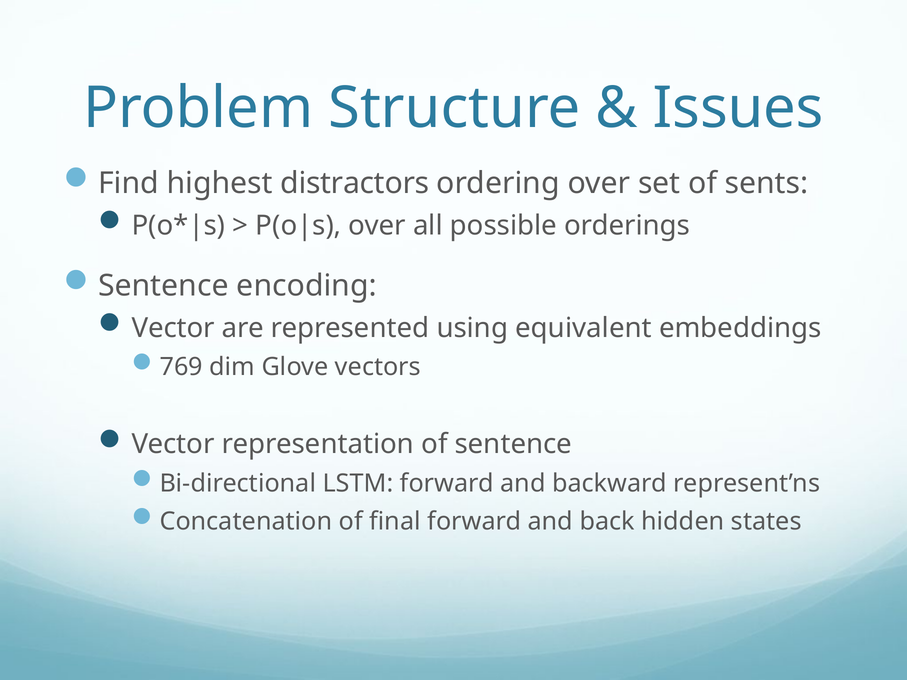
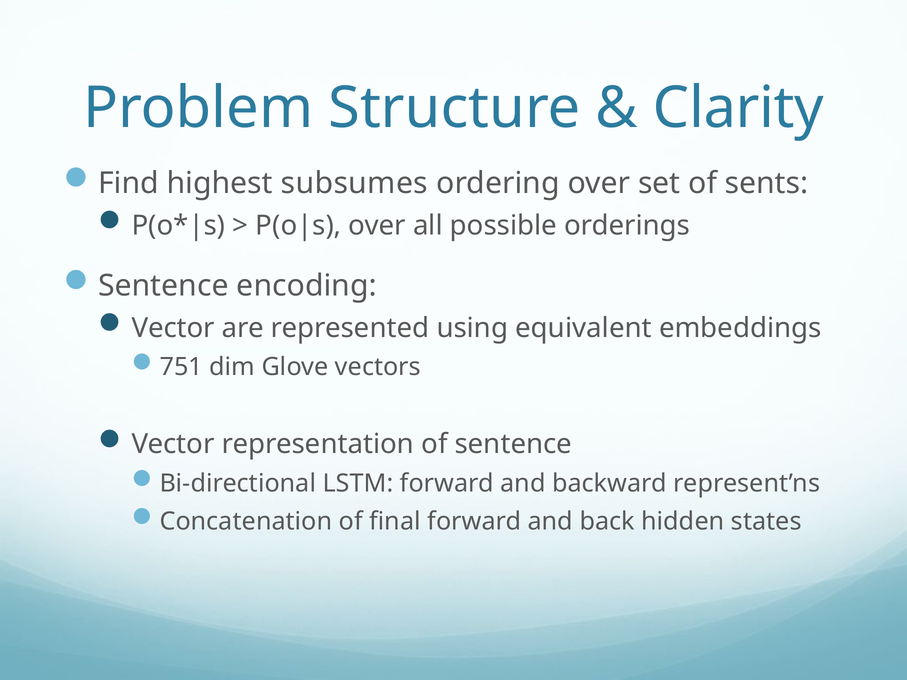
Issues: Issues -> Clarity (738, 108)
distractors: distractors -> subsumes (354, 184)
769: 769 -> 751 (181, 367)
